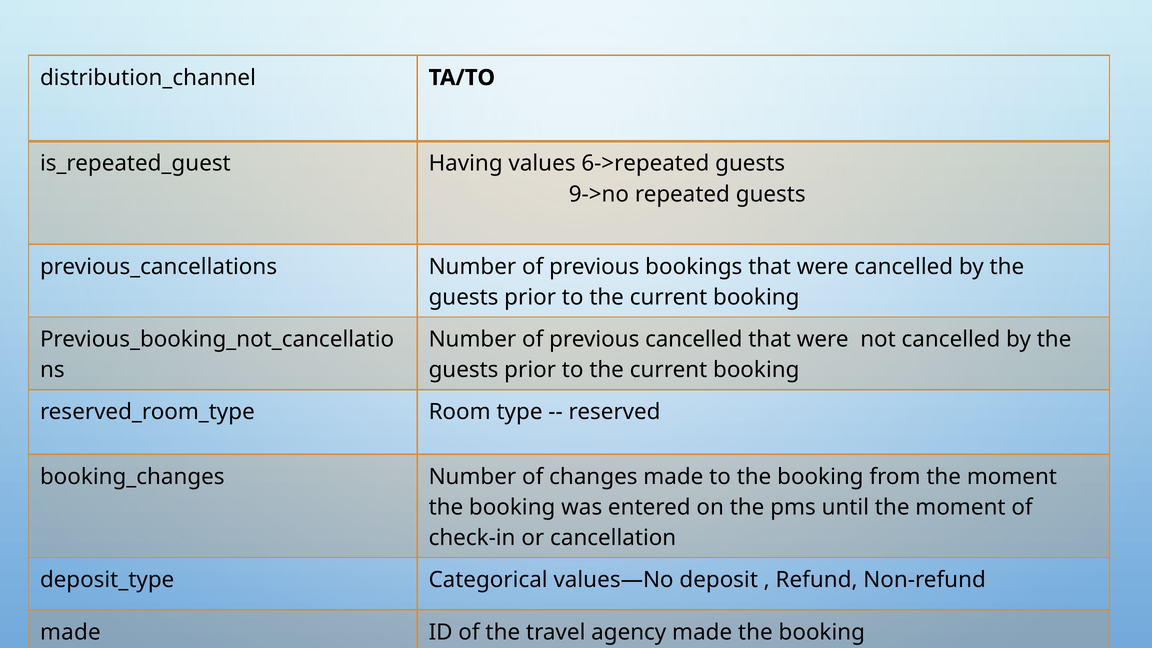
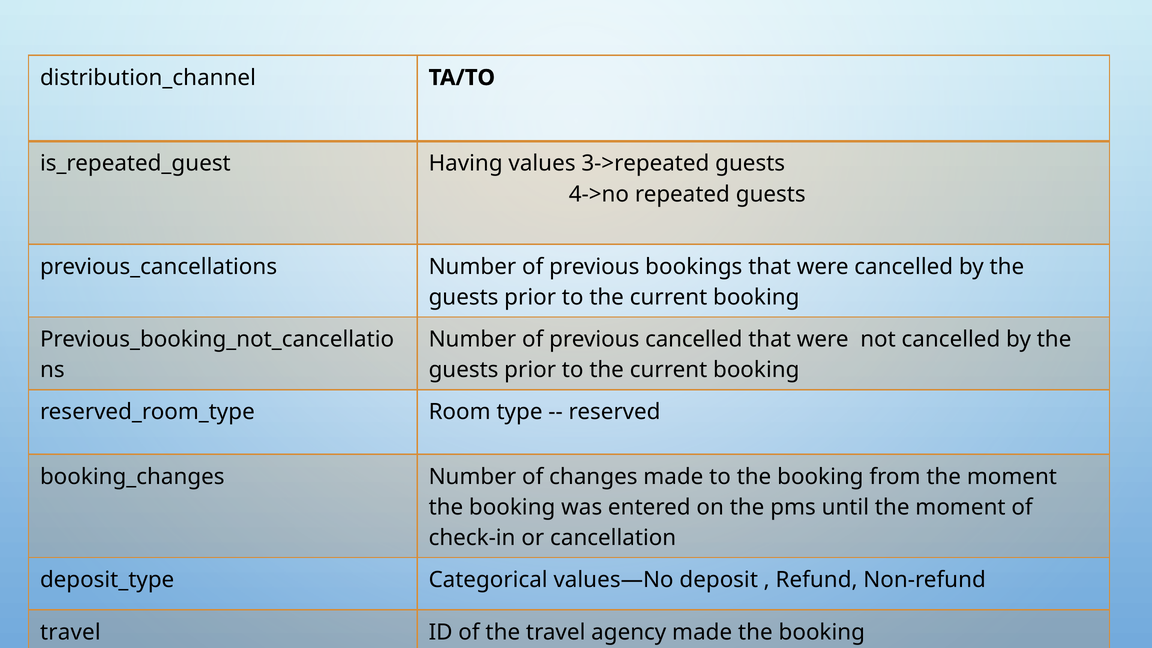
6->repeated: 6->repeated -> 3->repeated (645, 164)
9->no: 9->no -> 4->no (599, 194)
made: made -> travel (70, 632)
